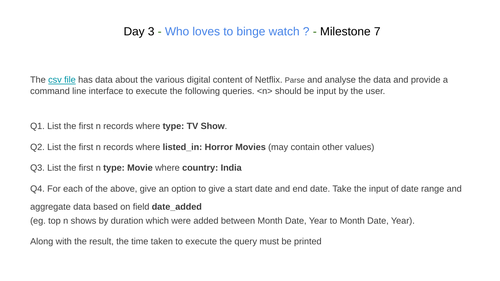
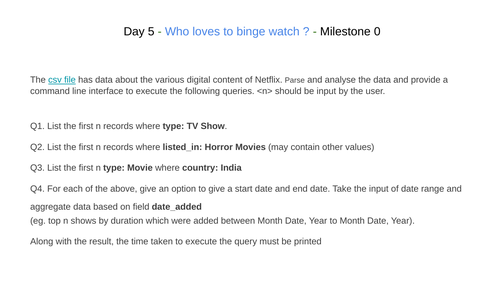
3: 3 -> 5 (151, 31)
7: 7 -> 0 (377, 31)
